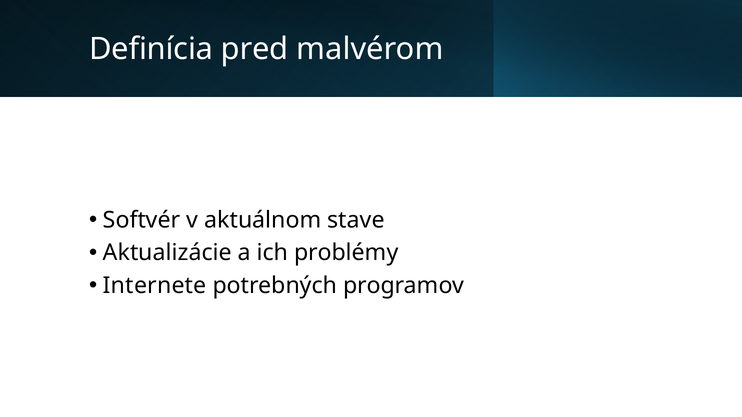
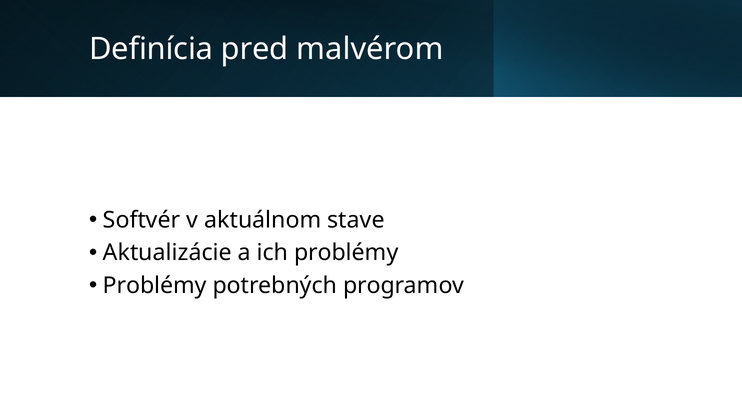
Internete: Internete -> Problémy (155, 286)
